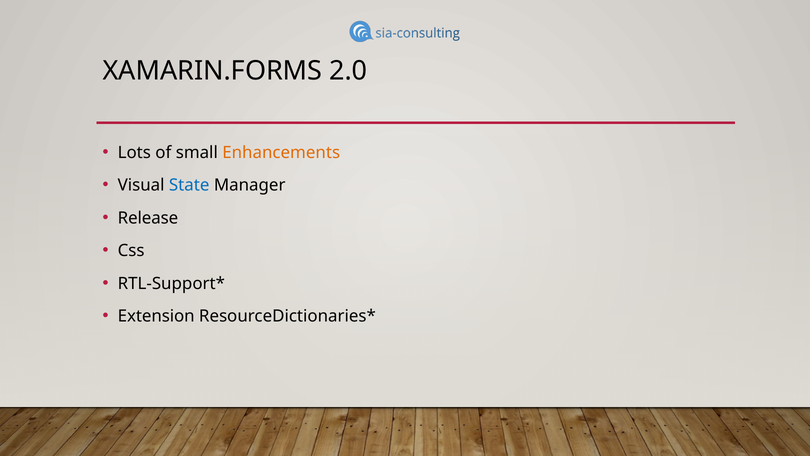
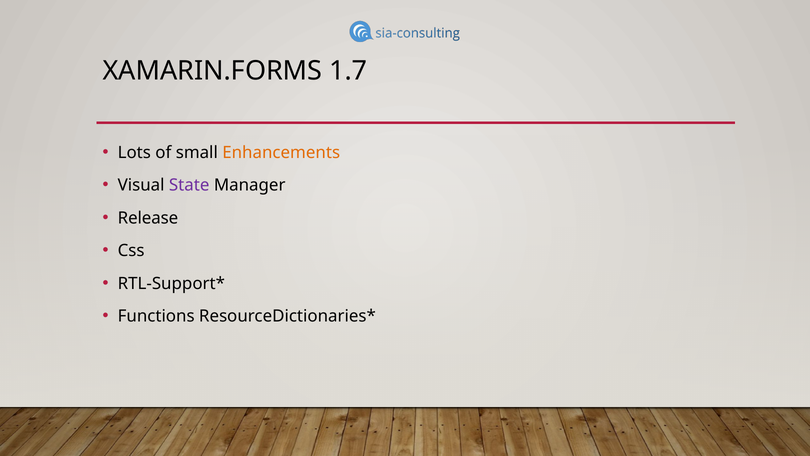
2.0: 2.0 -> 1.7 (348, 71)
State colour: blue -> purple (189, 185)
Extension: Extension -> Functions (156, 316)
